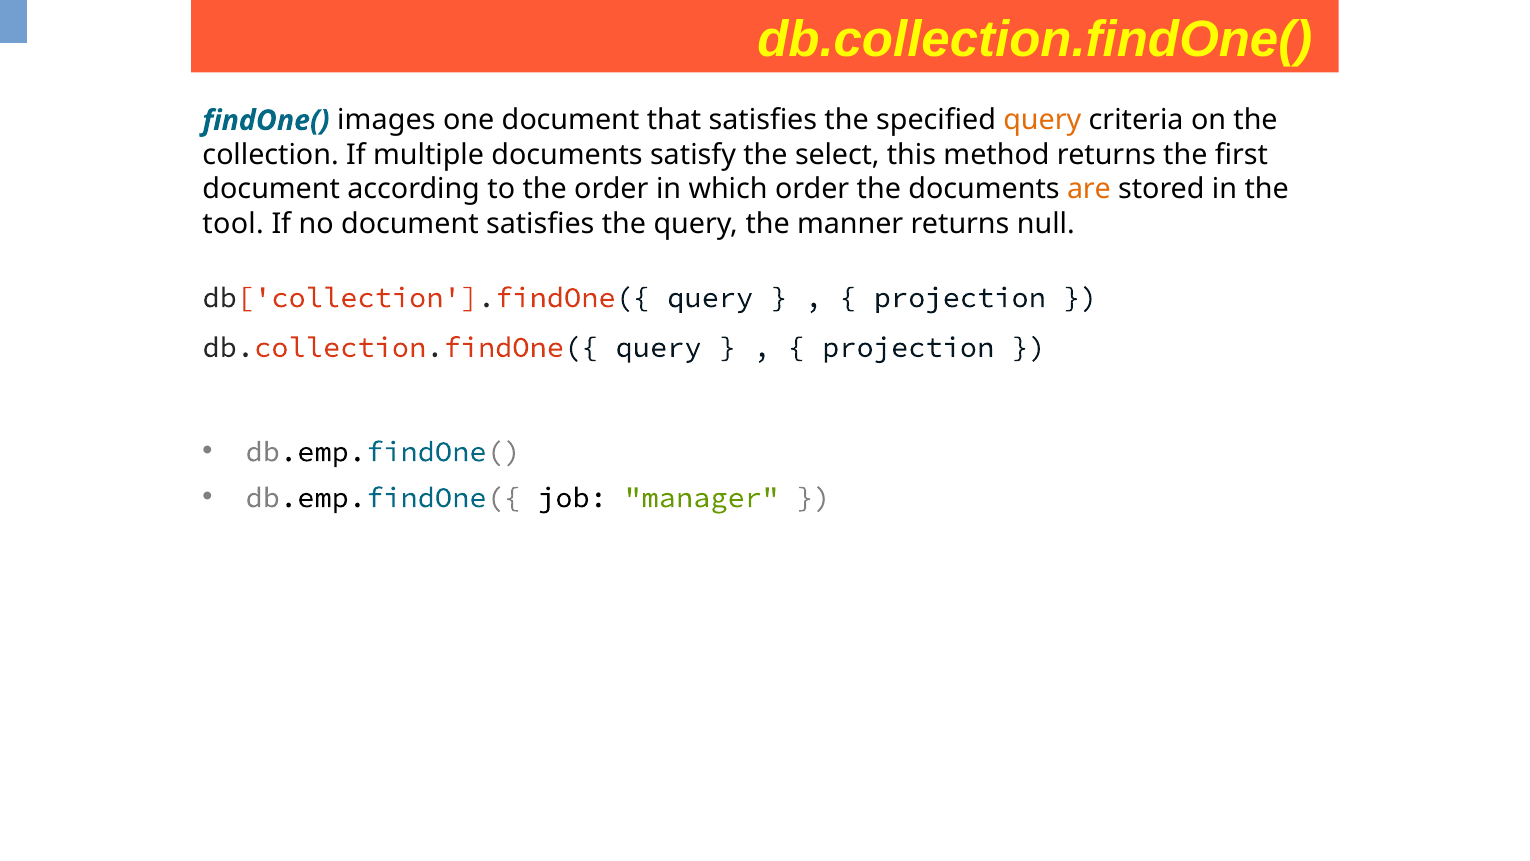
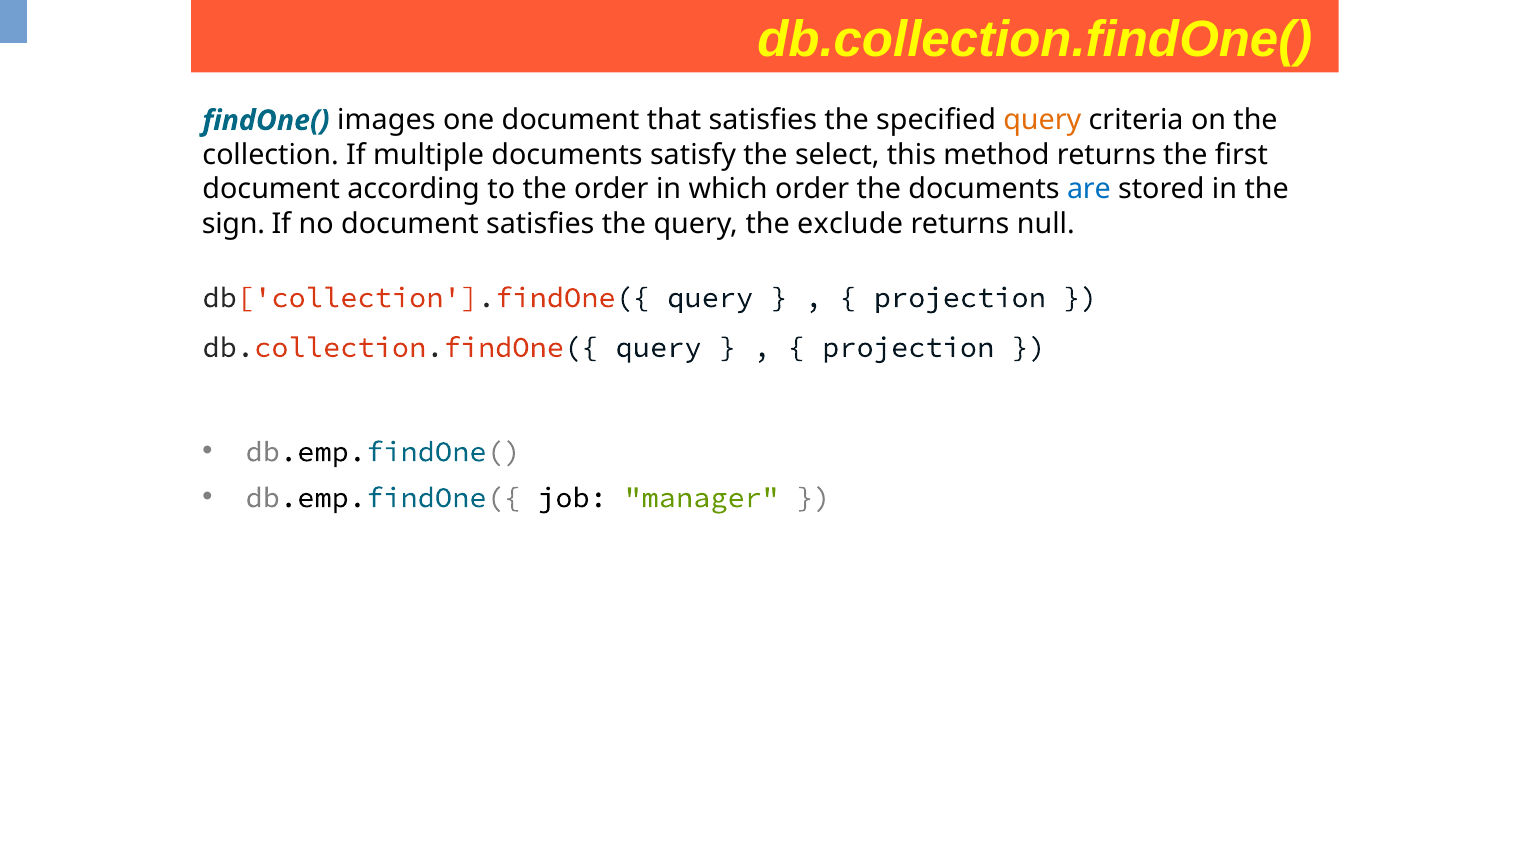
are colour: orange -> blue (1089, 189)
tool: tool -> sign (233, 224)
manner: manner -> exclude (850, 224)
